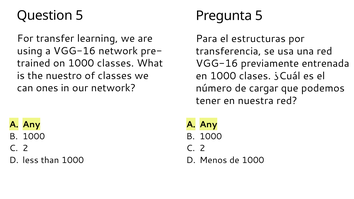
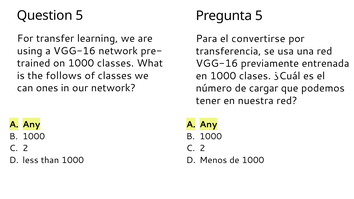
estructuras: estructuras -> convertirse (258, 39)
nuestro: nuestro -> follows (64, 76)
